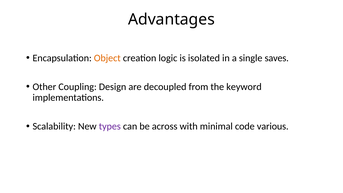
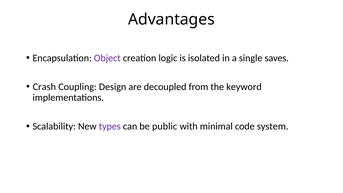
Object colour: orange -> purple (107, 58)
Other: Other -> Crash (44, 87)
across: across -> public (165, 126)
various: various -> system (273, 126)
